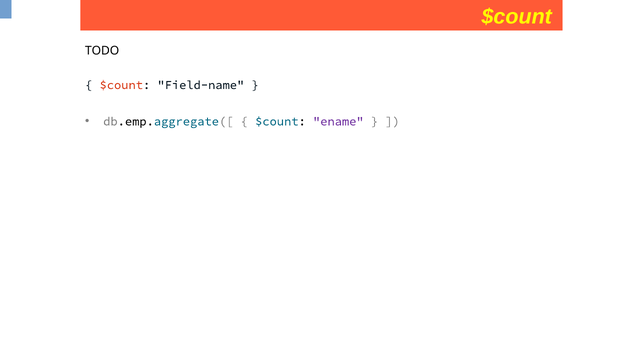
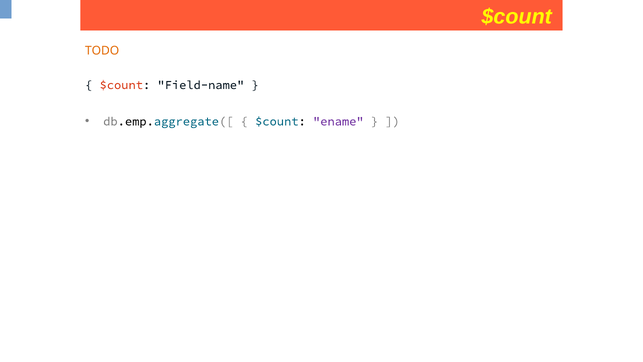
TODO colour: black -> orange (102, 51)
